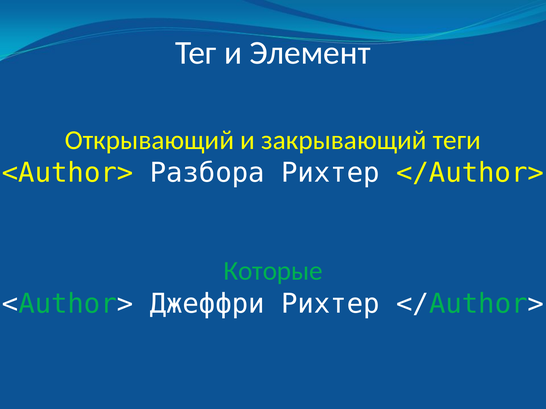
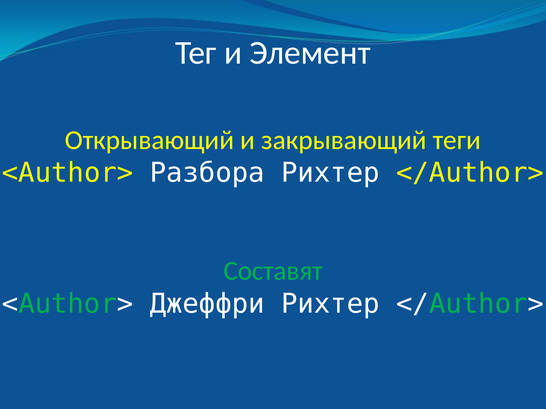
Которые: Которые -> Составят (273, 271)
